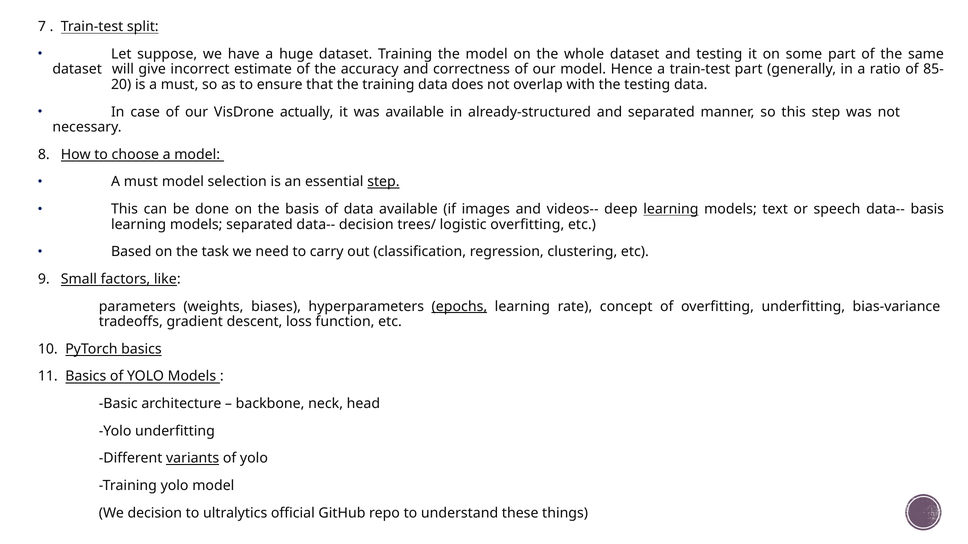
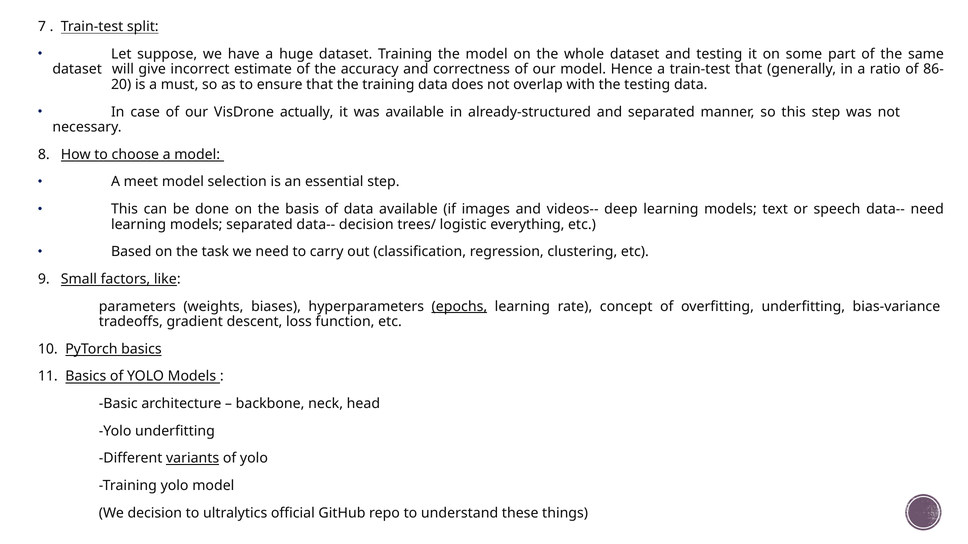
train-test part: part -> that (749, 69)
85-: 85- -> 86- (934, 69)
must: must -> meet (141, 182)
step underline: present -> none (383, 182)
learning underline: present -> none (671, 209)
data-- basis: basis -> need (927, 209)
logistic overfitting: overfitting -> everything (527, 225)
